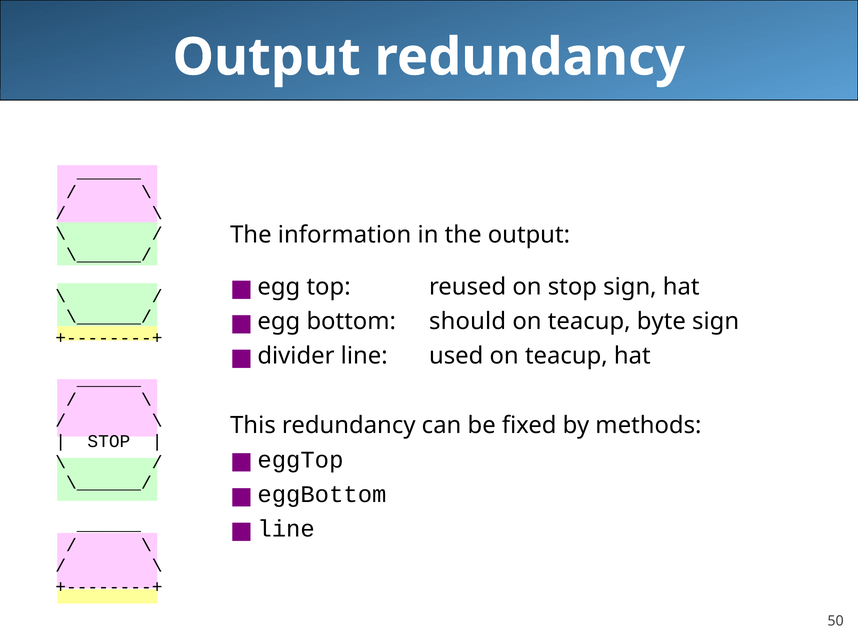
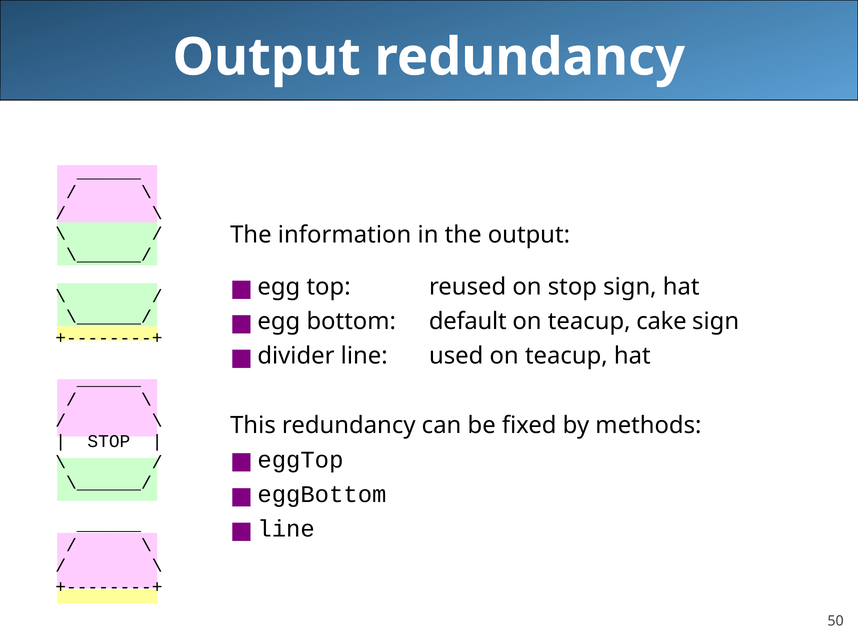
should: should -> default (468, 321)
byte: byte -> cake (661, 321)
